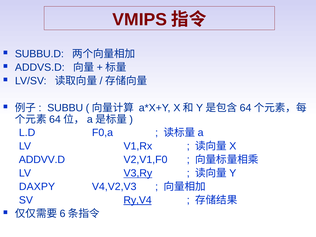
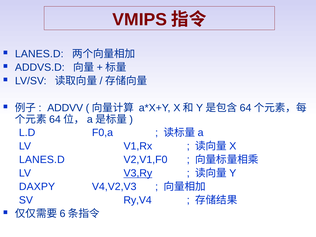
SUBBU.D: SUBBU.D -> LANES.D (39, 54)
SUBBU: SUBBU -> ADDVV (65, 108)
ADDVV.D: ADDVV.D -> LANES.D (42, 160)
Ry,V4 underline: present -> none (138, 200)
